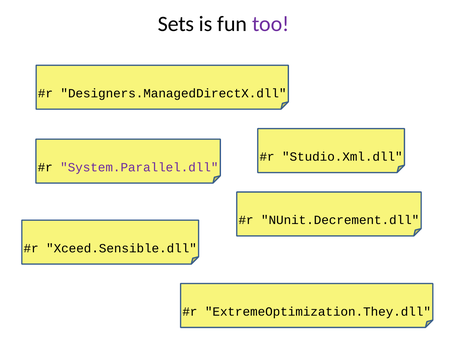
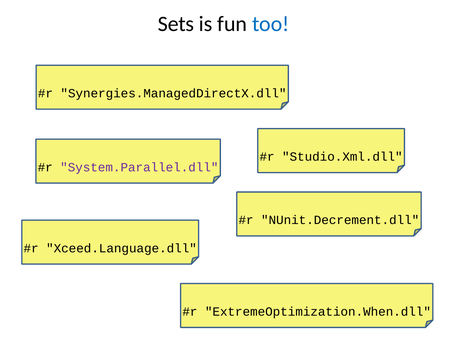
too colour: purple -> blue (271, 24)
Designers.ManagedDirectX.dll: Designers.ManagedDirectX.dll -> Synergies.ManagedDirectX.dll (173, 94)
Xceed.Sensible.dll: Xceed.Sensible.dll -> Xceed.Language.dll (121, 249)
ExtremeOptimization.They.dll: ExtremeOptimization.They.dll -> ExtremeOptimization.When.dll (318, 312)
